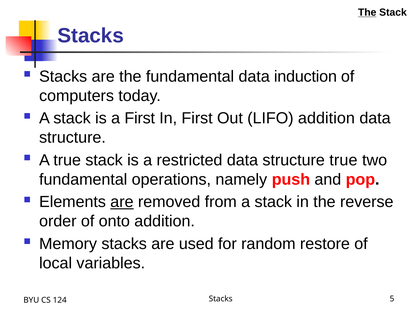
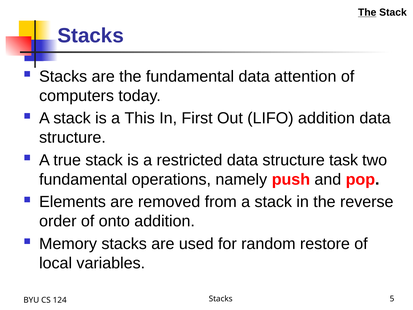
induction: induction -> attention (305, 76)
a First: First -> This (140, 118)
structure true: true -> task (344, 160)
are underline: present -> none (122, 202)
